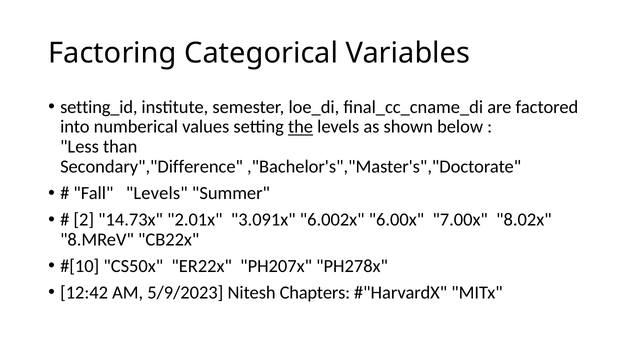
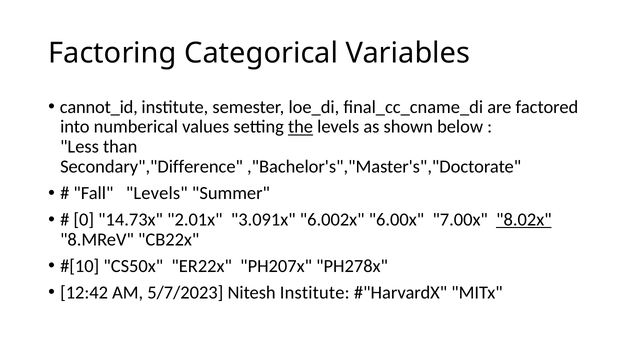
setting_id: setting_id -> cannot_id (99, 107)
2: 2 -> 0 (84, 220)
8.02x underline: none -> present (524, 220)
5/9/2023: 5/9/2023 -> 5/7/2023 (185, 293)
Nitesh Chapters: Chapters -> Institute (315, 293)
